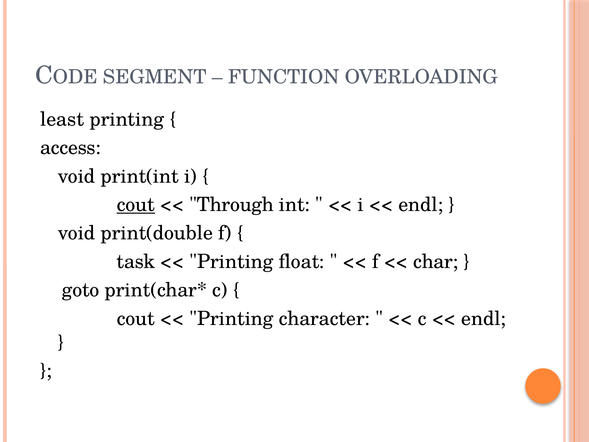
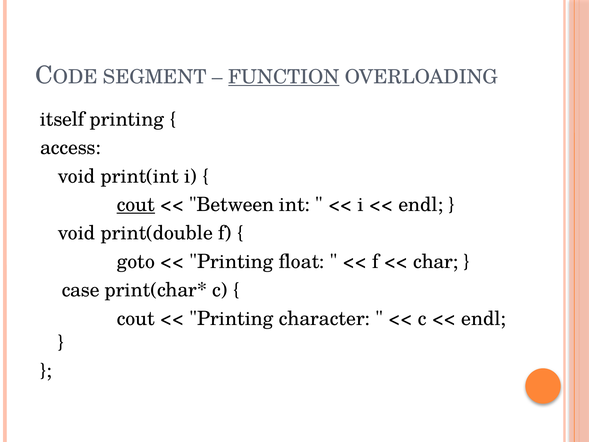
FUNCTION underline: none -> present (284, 77)
least: least -> itself (62, 119)
Through: Through -> Between (232, 205)
task: task -> goto (136, 262)
goto: goto -> case (81, 290)
